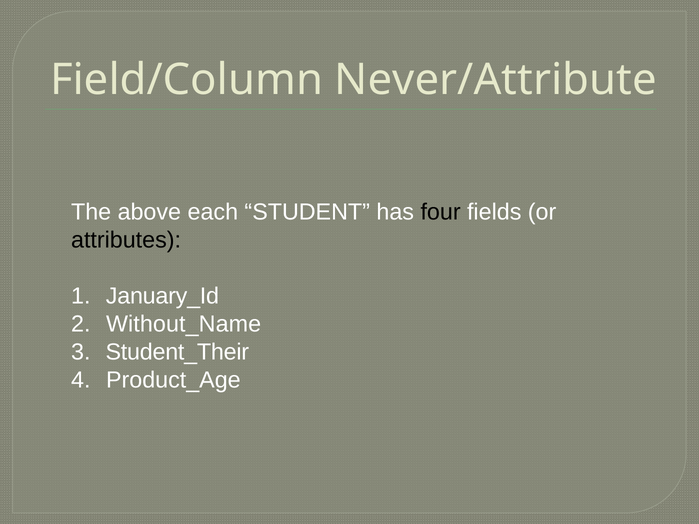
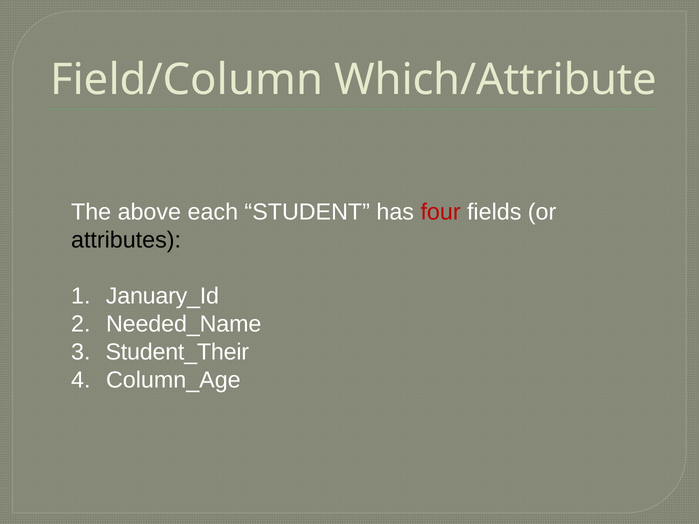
Never/Attribute: Never/Attribute -> Which/Attribute (496, 80)
four colour: black -> red (441, 212)
Without_Name: Without_Name -> Needed_Name (184, 324)
Product_Age: Product_Age -> Column_Age (173, 380)
